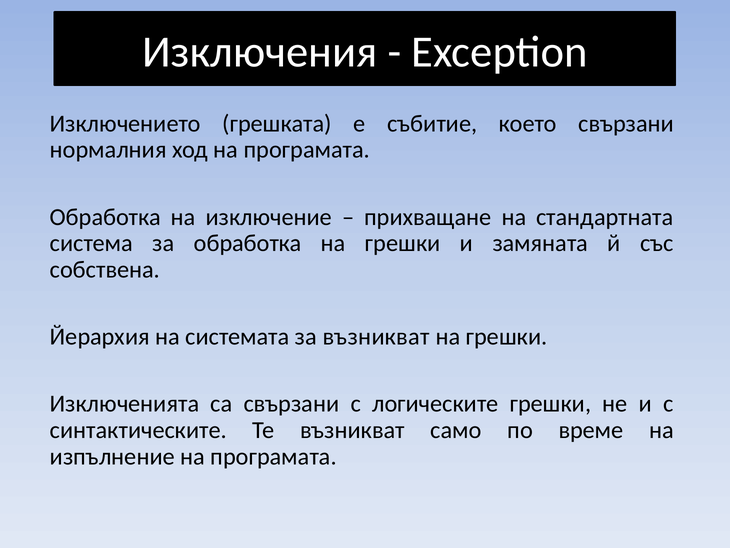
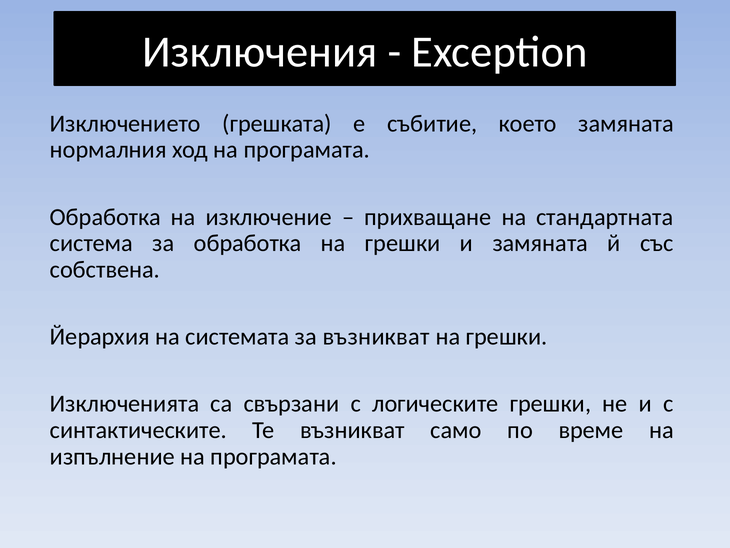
което свързани: свързани -> замяната (626, 123)
